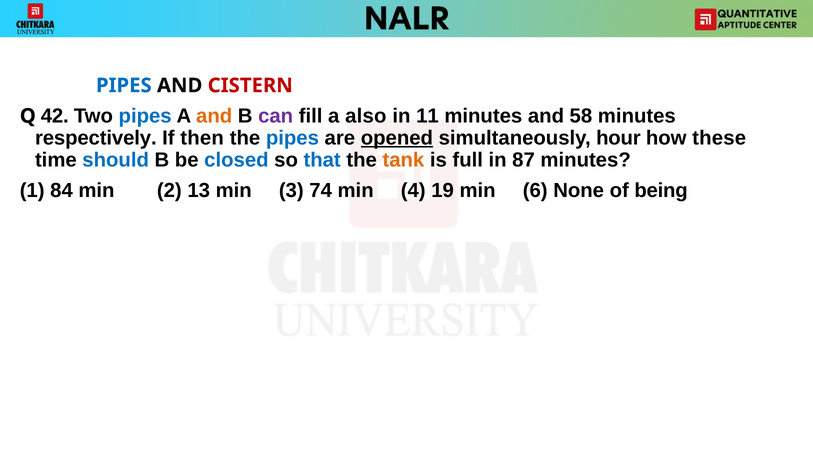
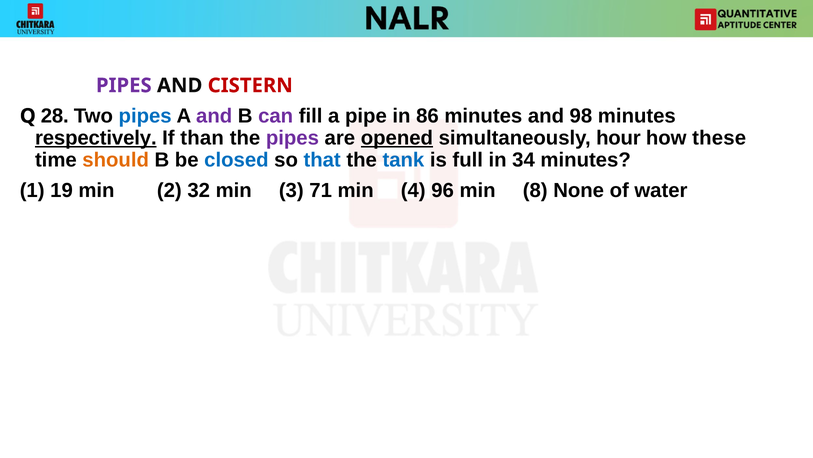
PIPES colour: blue -> purple (124, 85)
42: 42 -> 28 (55, 116)
and colour: orange -> purple (214, 116)
also: also -> pipe (366, 116)
11: 11 -> 86 (427, 116)
58: 58 -> 98 (581, 116)
respectively underline: none -> present (96, 138)
then: then -> than (202, 138)
pipes colour: blue -> purple (292, 138)
should colour: blue -> orange (116, 160)
tank colour: orange -> blue (403, 160)
87: 87 -> 34 (524, 160)
84: 84 -> 19 (62, 190)
13: 13 -> 32 (199, 190)
74: 74 -> 71 (321, 190)
19: 19 -> 96 (443, 190)
6: 6 -> 8 (535, 190)
being: being -> water (661, 190)
